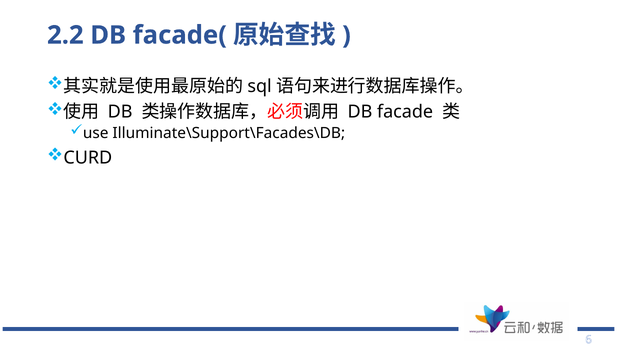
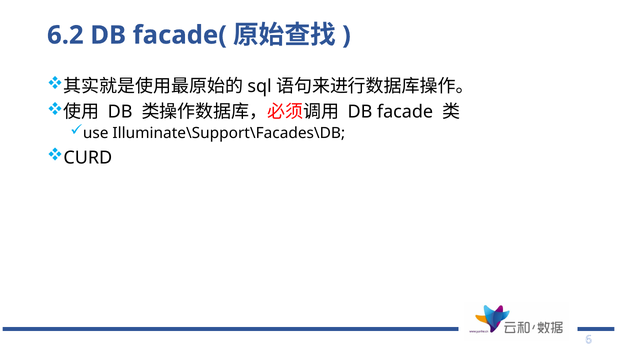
2.2: 2.2 -> 6.2 (65, 35)
